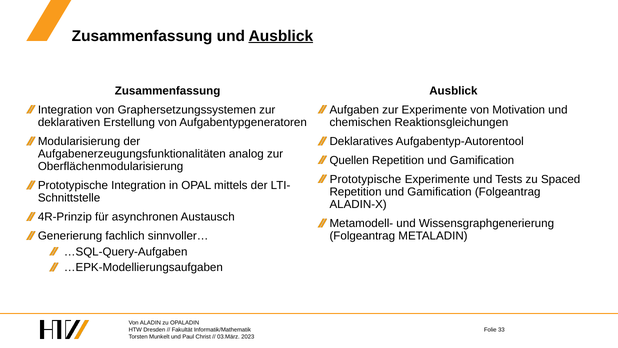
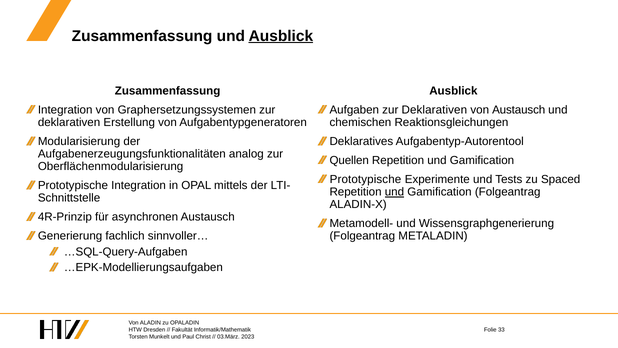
Aufgaben zur Experimente: Experimente -> Deklarativen (434, 110)
von Motivation: Motivation -> Austausch (519, 110)
und underline: none -> present (394, 192)
